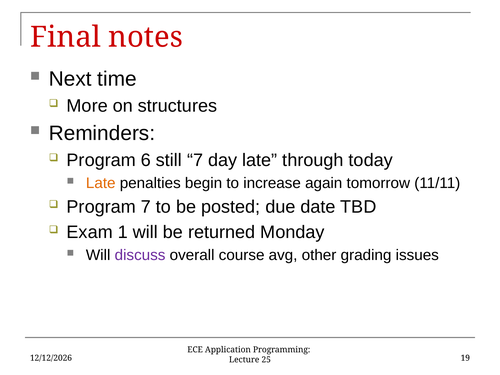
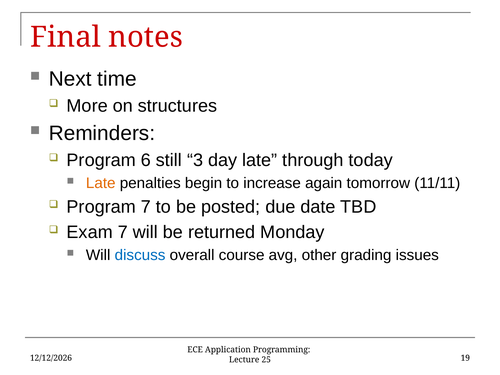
still 7: 7 -> 3 (195, 160)
Exam 1: 1 -> 7 (123, 232)
discuss colour: purple -> blue (140, 255)
